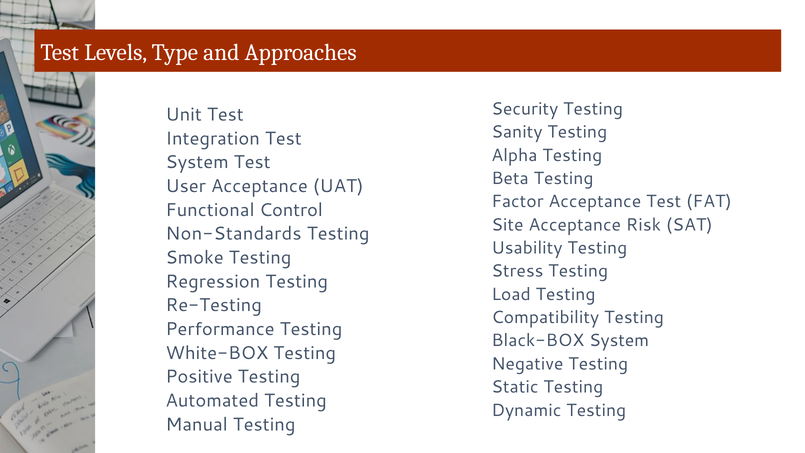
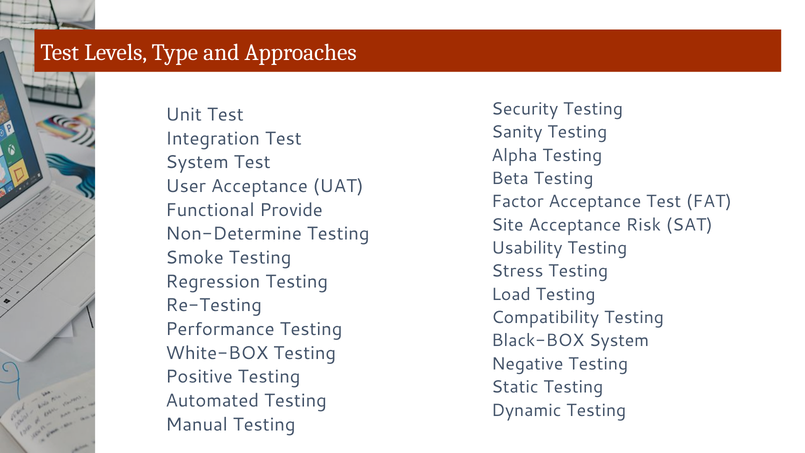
Control: Control -> Provide (291, 210)
Non-Standards: Non-Standards -> Non-Determine (234, 234)
